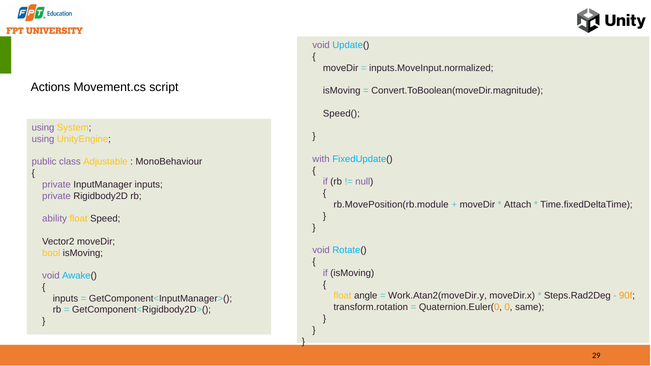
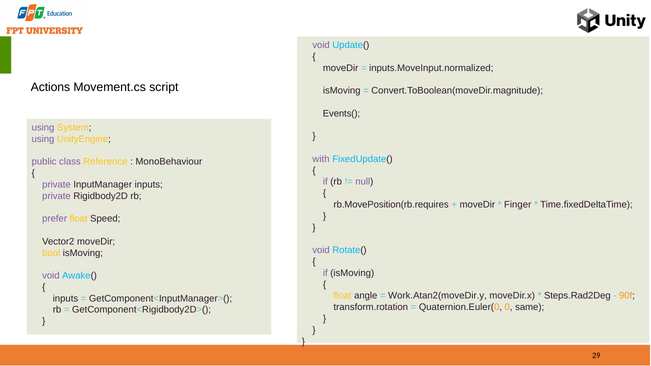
Speed(: Speed( -> Events( (341, 114)
Adjustable: Adjustable -> Reference (105, 162)
rb.MovePosition(rb.module: rb.MovePosition(rb.module -> rb.MovePosition(rb.requires (391, 205)
Attach: Attach -> Finger (518, 205)
ability: ability -> prefer (55, 219)
